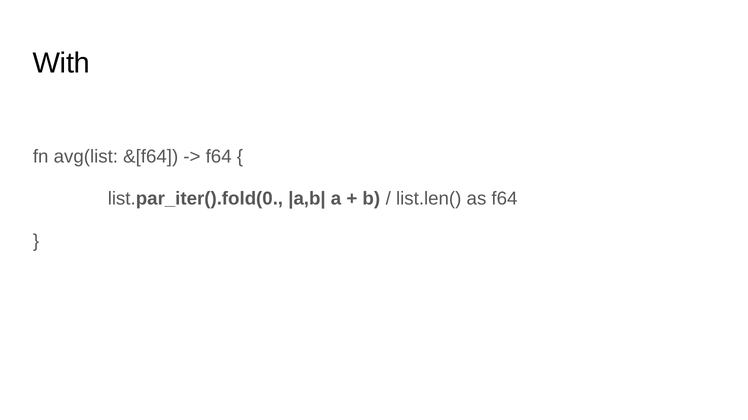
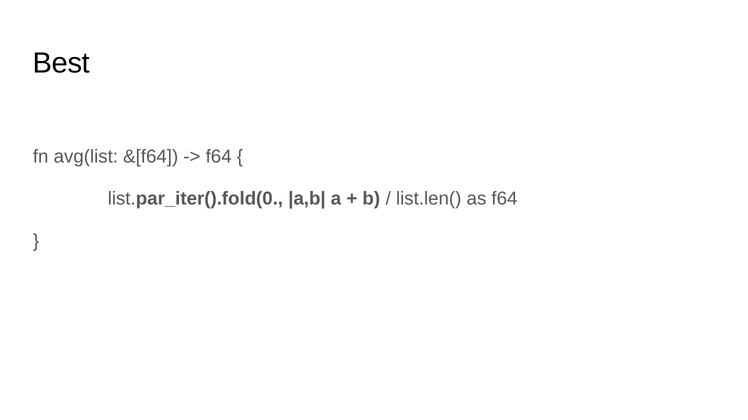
With: With -> Best (61, 63)
